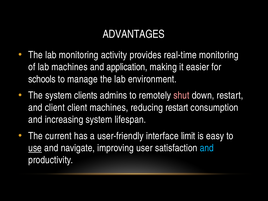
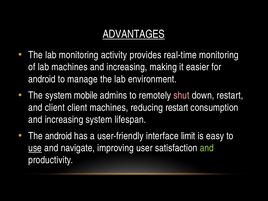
ADVANTAGES underline: none -> present (134, 34)
machines and application: application -> increasing (127, 67)
schools: schools -> android (42, 79)
clients: clients -> mobile (86, 95)
The current: current -> android (59, 136)
and colour: light blue -> light green (207, 148)
